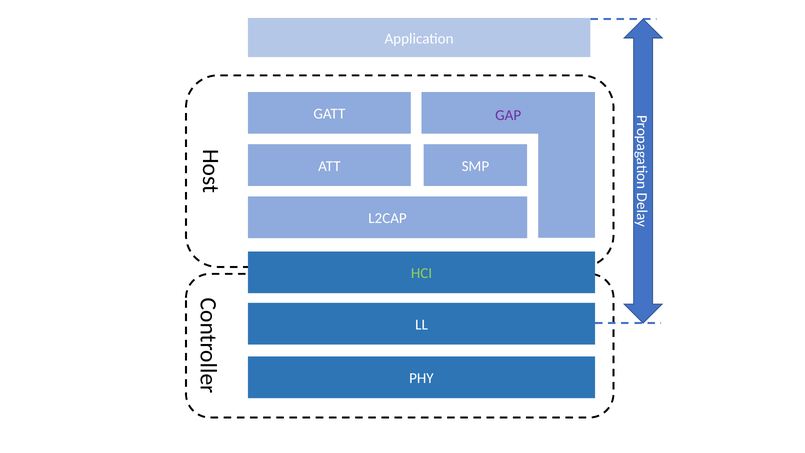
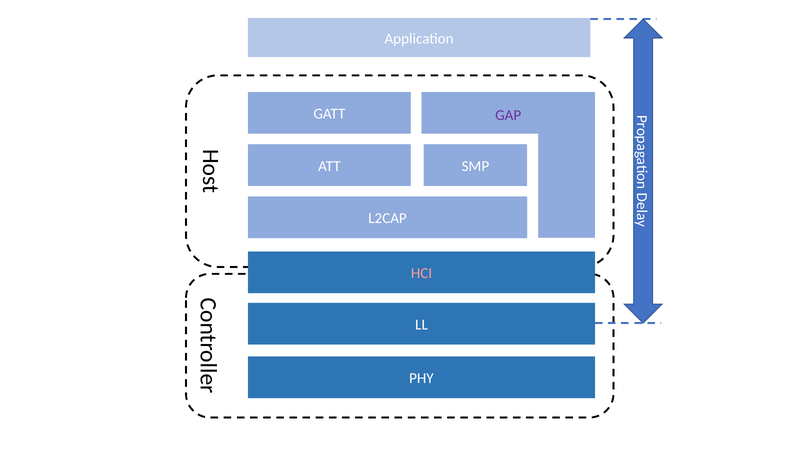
HCI colour: light green -> pink (422, 273)
